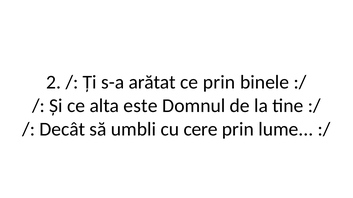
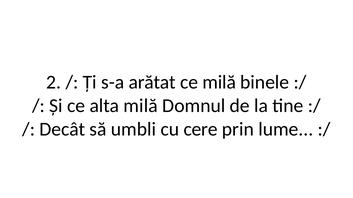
ce prin: prin -> milă (219, 82)
alta este: este -> milă (141, 106)
